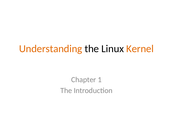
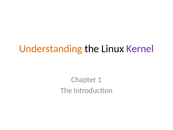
Kernel colour: orange -> purple (140, 49)
